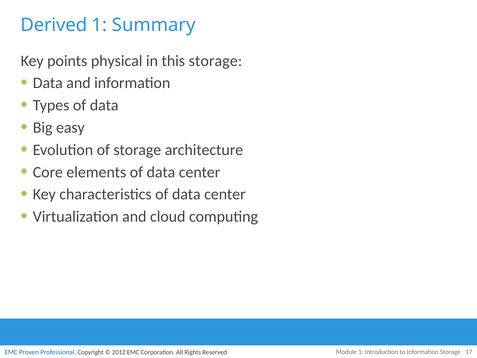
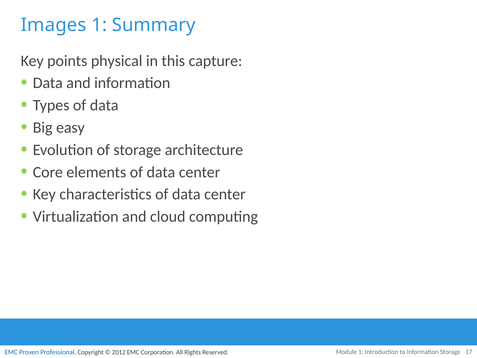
Derived: Derived -> Images (54, 25)
this storage: storage -> capture (215, 61)
